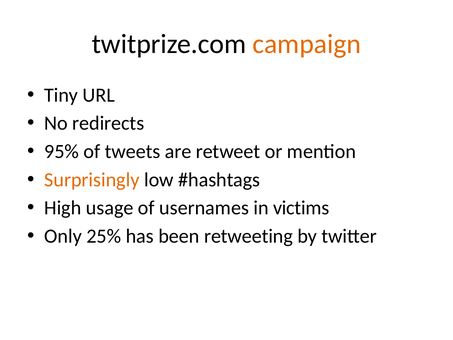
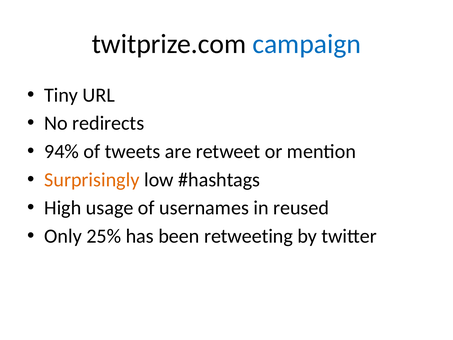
campaign colour: orange -> blue (307, 44)
95%: 95% -> 94% (62, 151)
victims: victims -> reused (301, 208)
